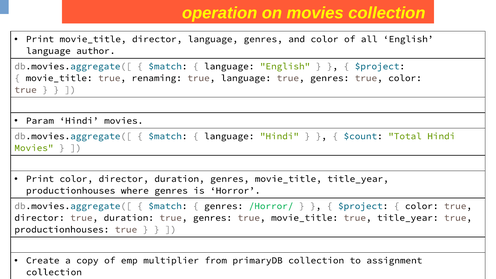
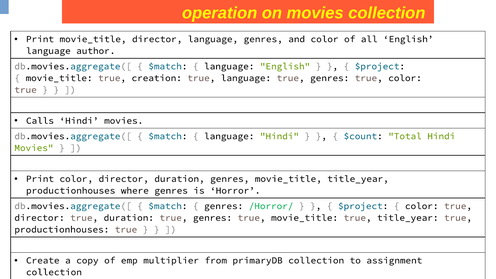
renaming: renaming -> creation (157, 78)
Param: Param -> Calls (40, 121)
